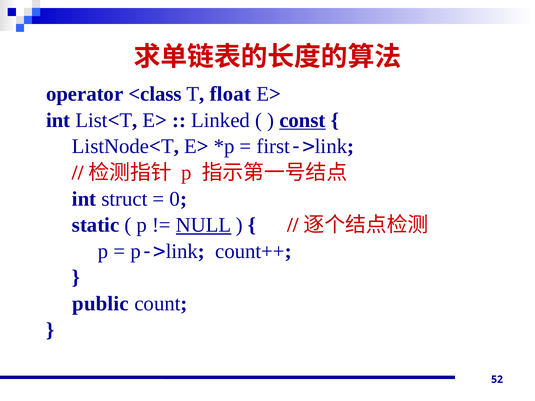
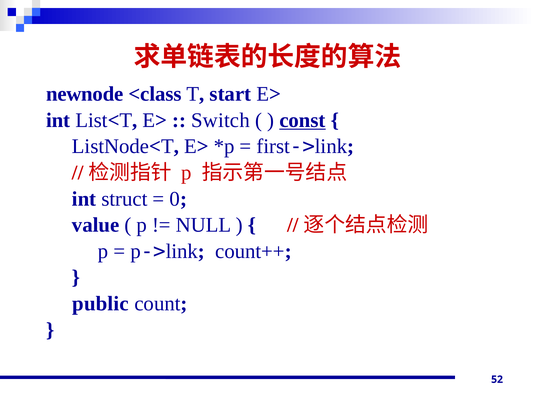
operator: operator -> newnode (85, 94)
float: float -> start (230, 94)
Linked: Linked -> Switch (220, 120)
static: static -> value (96, 225)
NULL underline: present -> none (204, 225)
